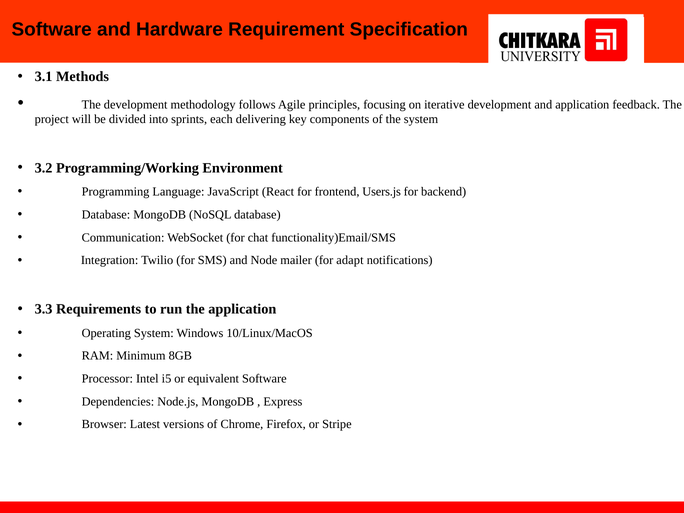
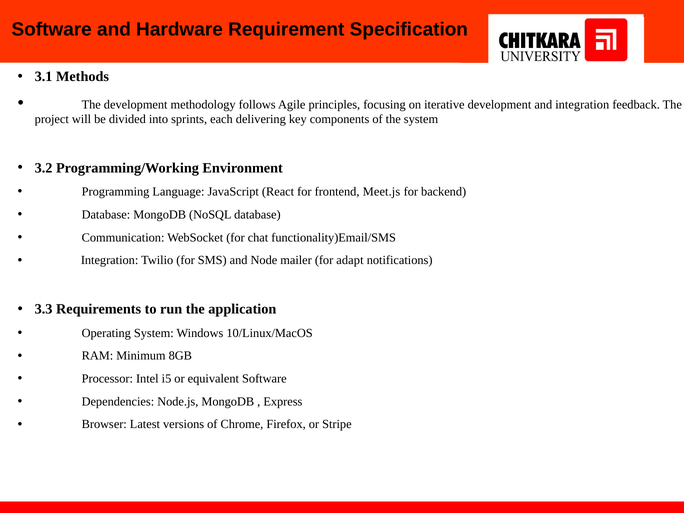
and application: application -> integration (582, 105)
Users.js: Users.js -> Meet.js (382, 192)
